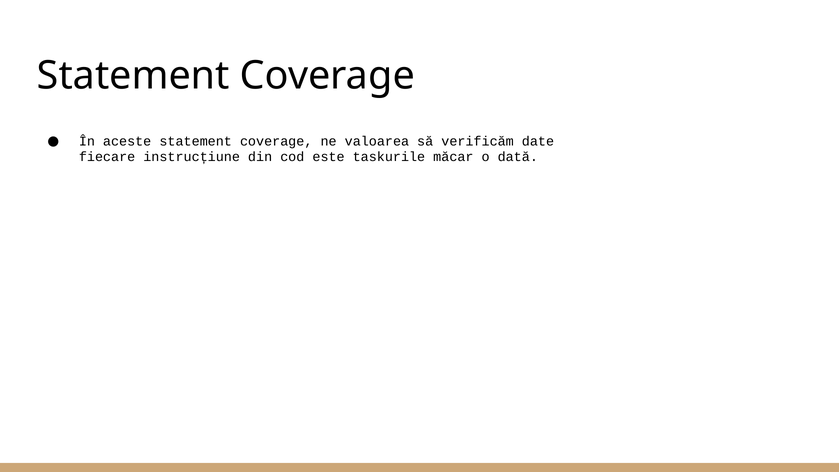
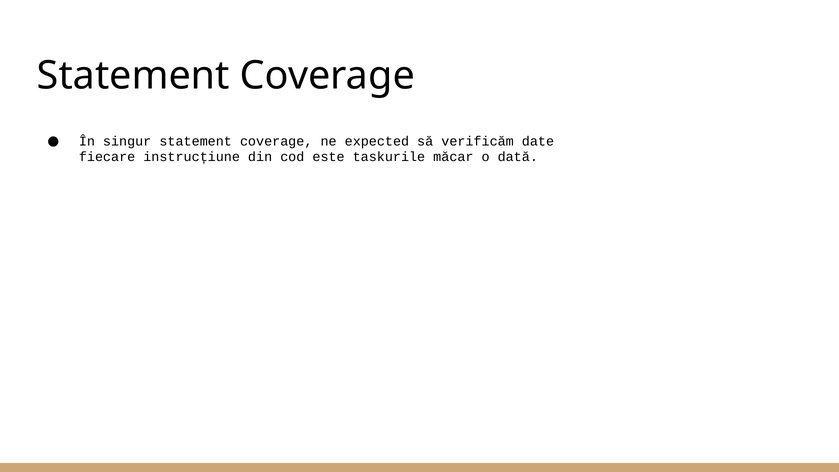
aceste: aceste -> singur (127, 141)
valoarea: valoarea -> expected (377, 141)
